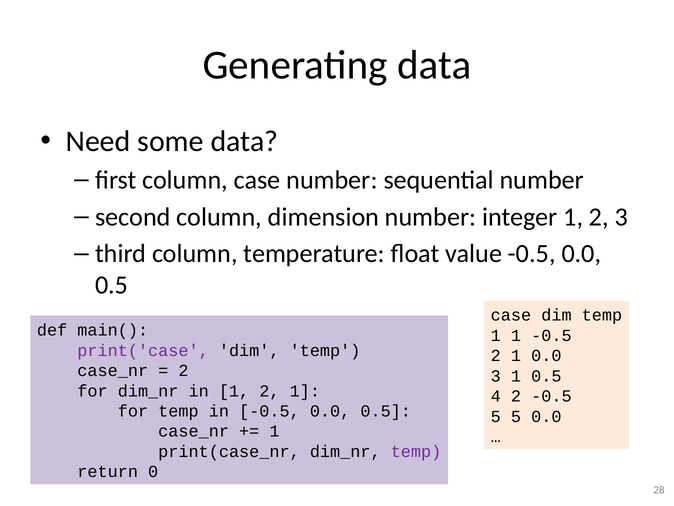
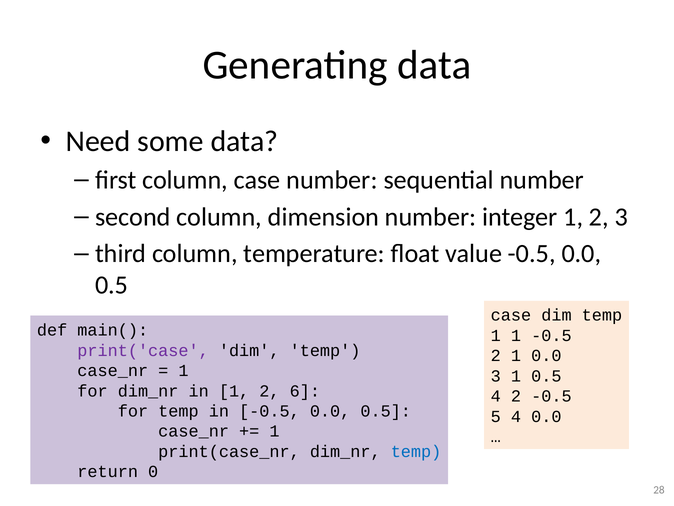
2: 2 -> 1 (184, 370)
1 2 1: 1 -> 6 (305, 391)
5 5: 5 -> 4 (516, 416)
temp colour: purple -> blue (416, 451)
